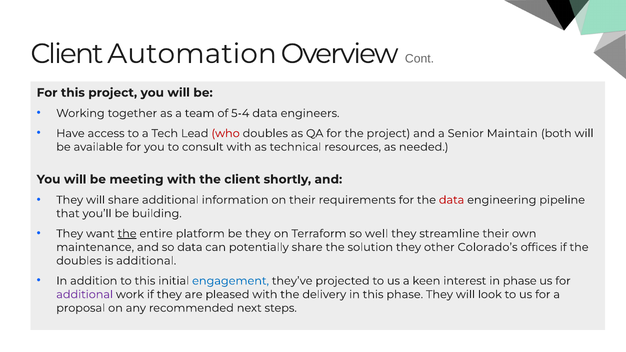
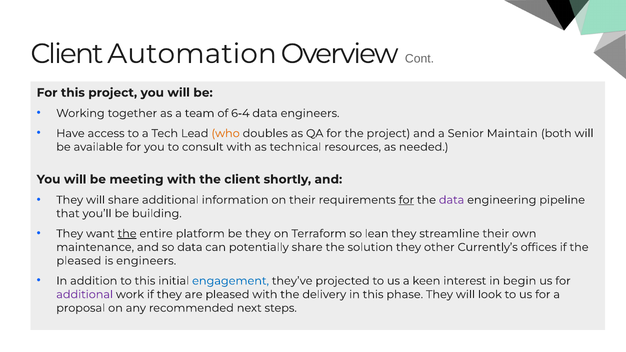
5-4: 5-4 -> 6-4 (240, 113)
who colour: red -> orange (226, 133)
for underline: none -> present (406, 200)
data colour: red -> purple (452, 200)
well: well -> lean (377, 234)
Colorado’s: Colorado’s -> Currently’s (488, 247)
doubles: doubles -> pleased (79, 261)
is additional: additional -> engineers (146, 261)
in phase: phase -> begin (520, 281)
